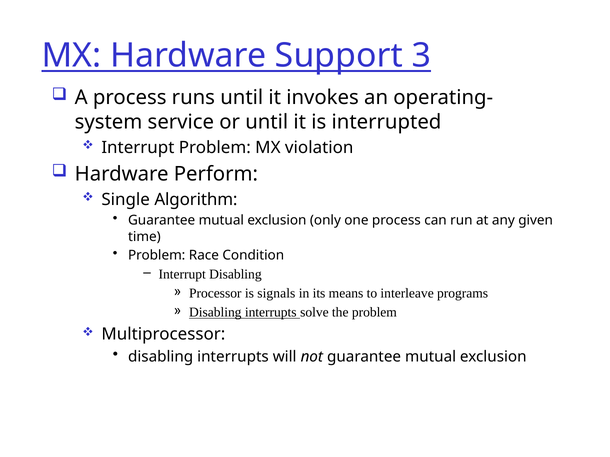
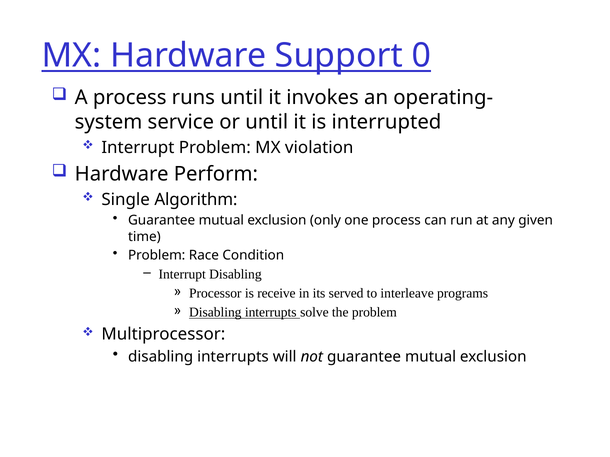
3: 3 -> 0 (421, 56)
signals: signals -> receive (276, 294)
means: means -> served (346, 294)
